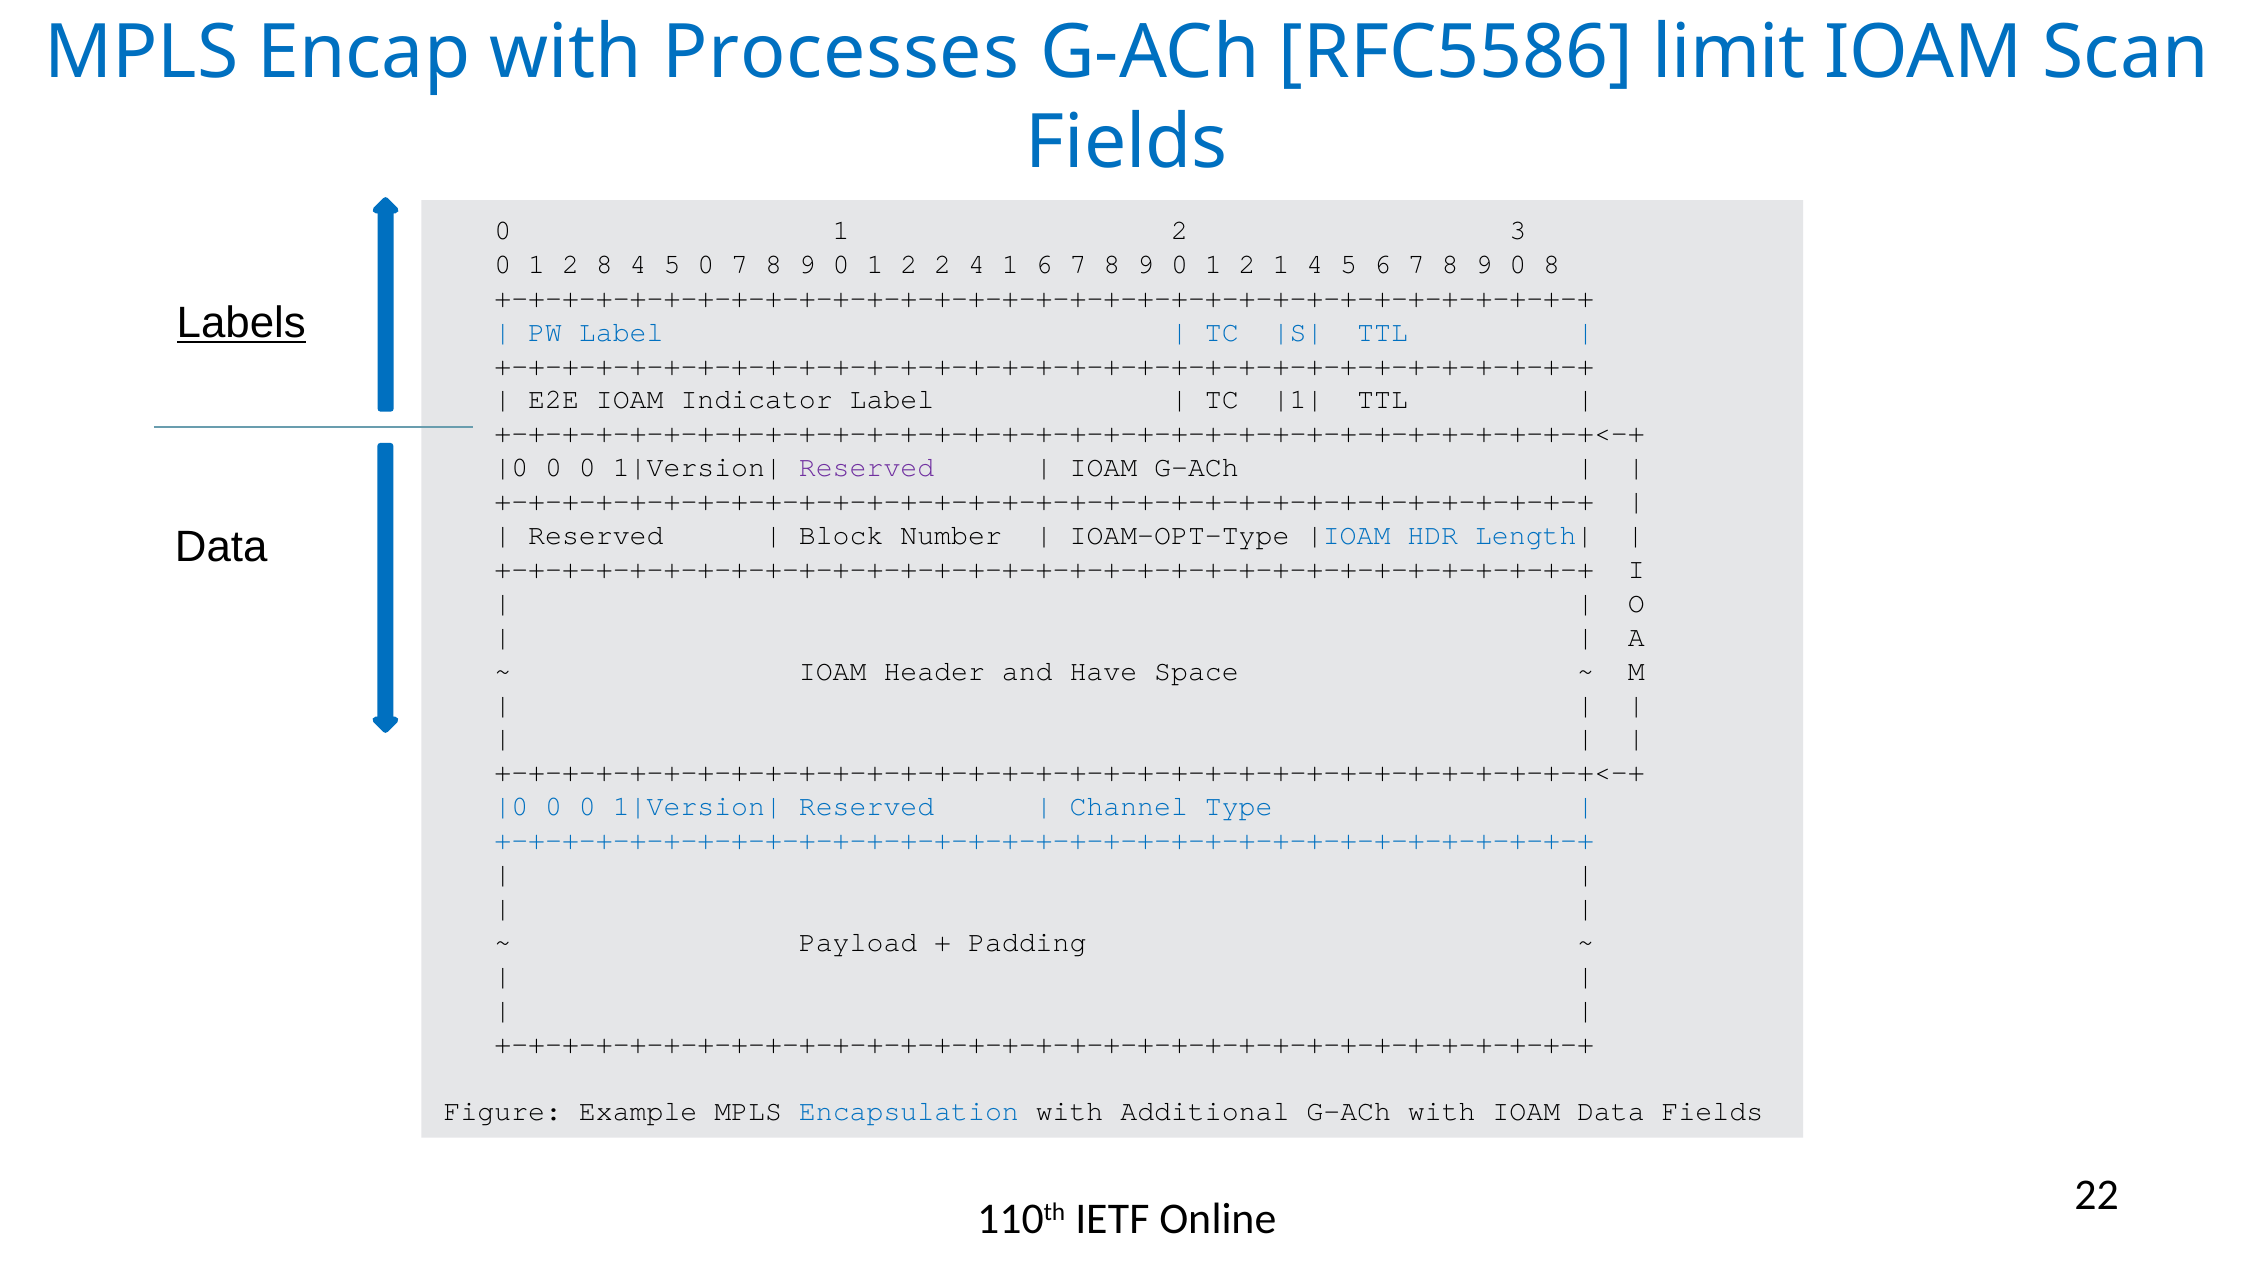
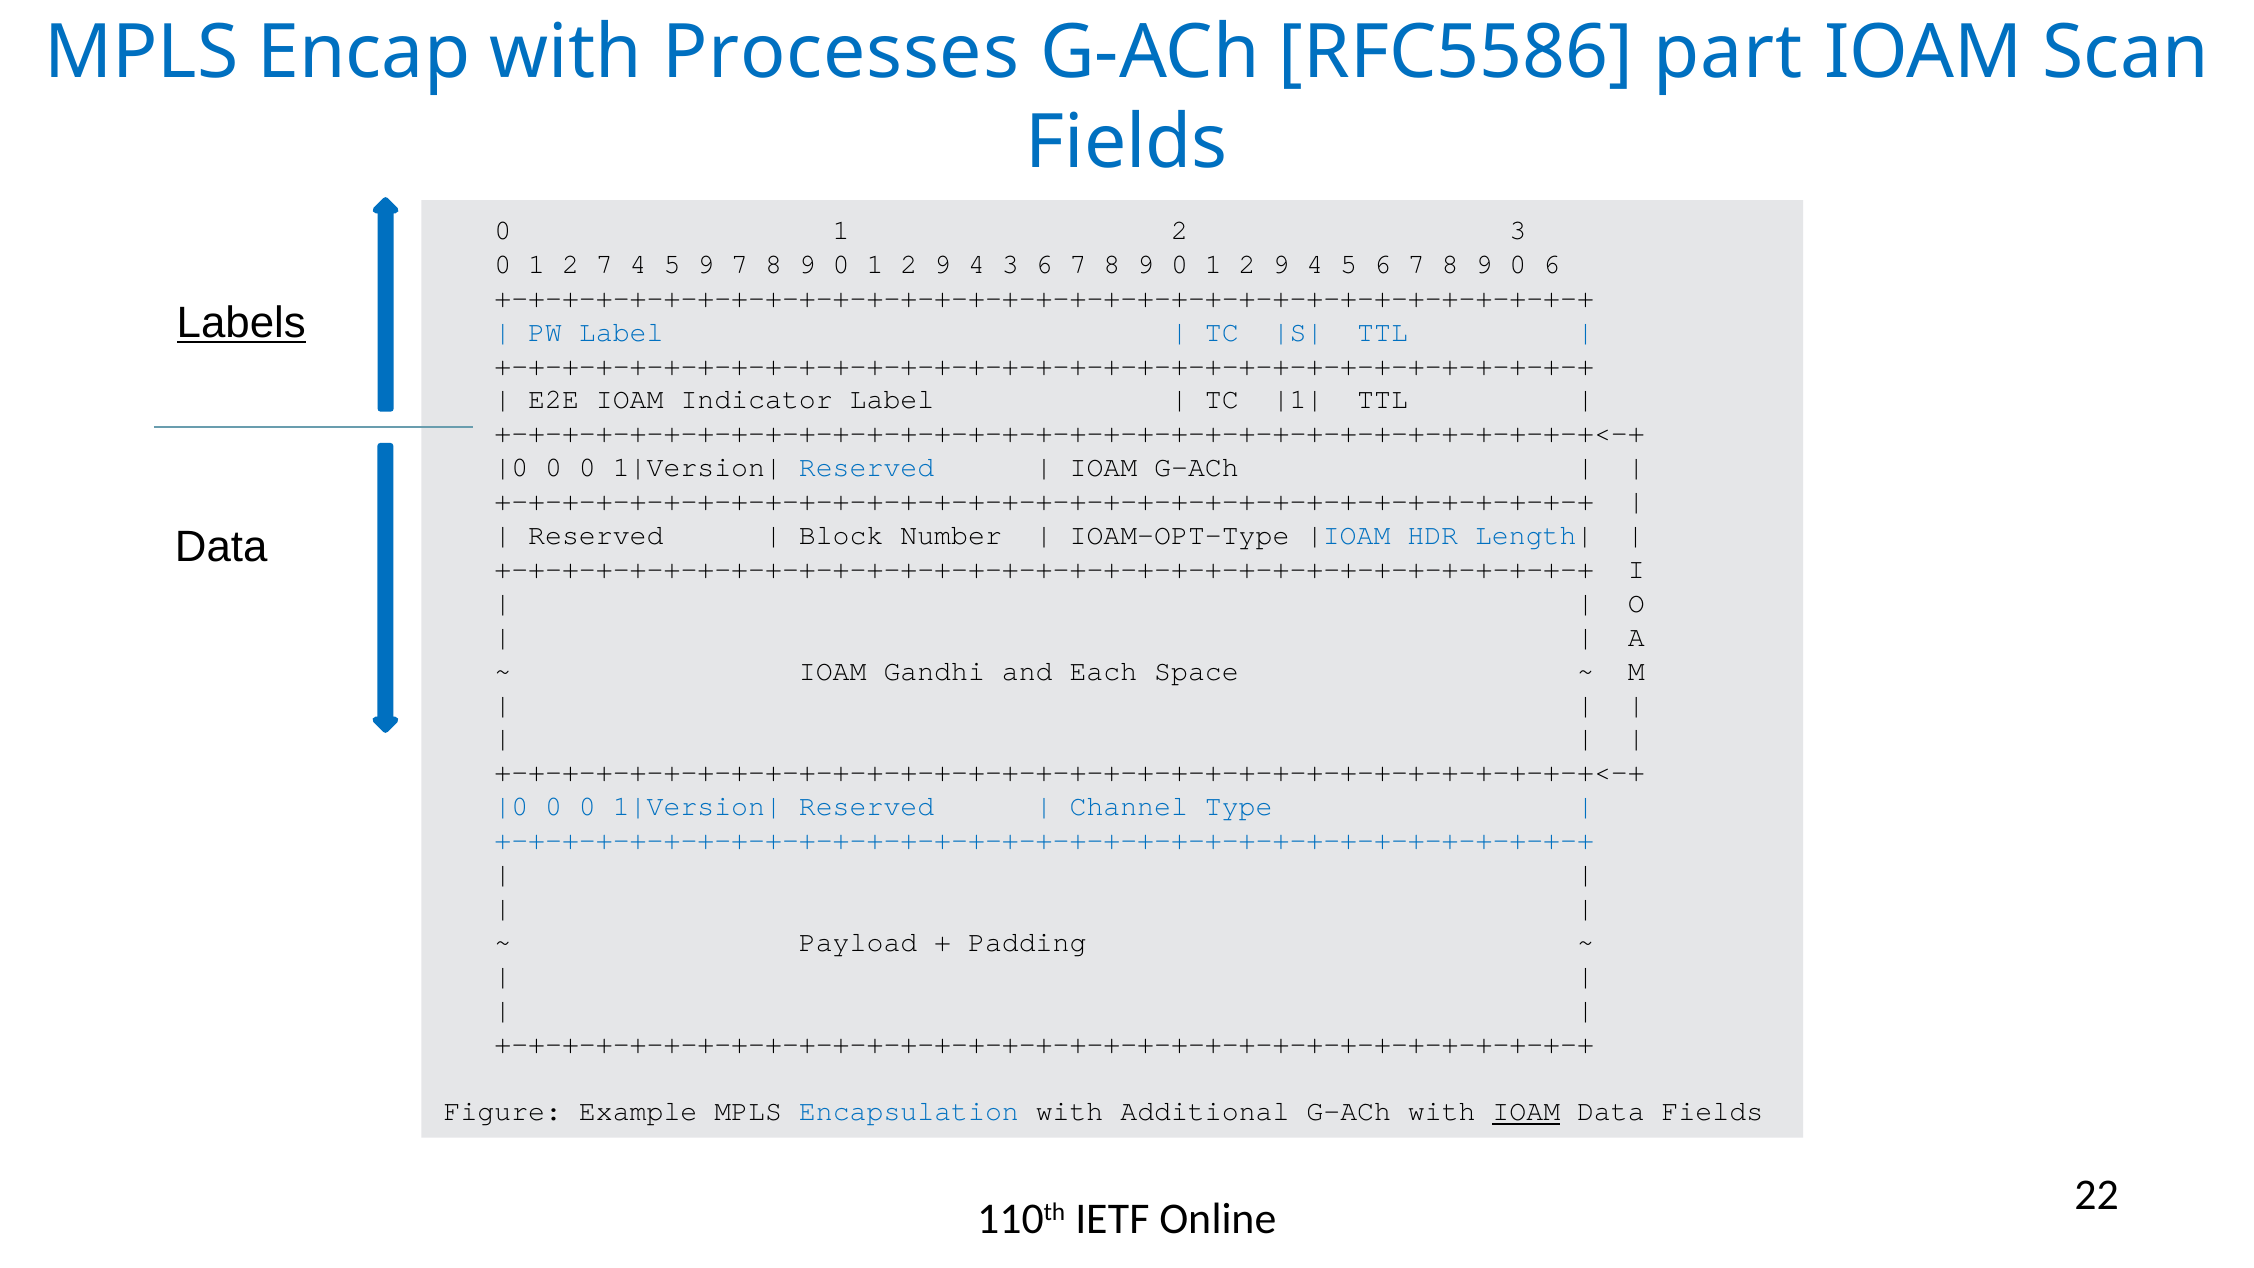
limit: limit -> part (1728, 53)
2 8: 8 -> 7 (604, 264)
5 0: 0 -> 9 (706, 264)
2: 2 -> 9 (943, 264)
4 1: 1 -> 3 (1010, 264)
1: 1 -> 9 (1281, 264)
0 8: 8 -> 6 (1552, 264)
Reserved colour: purple -> blue (867, 467)
Header: Header -> Gandhi (934, 671)
Have: Have -> Each (1103, 671)
IOAM underline: none -> present (1526, 1111)
